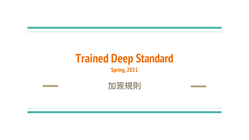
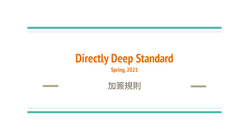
Trained: Trained -> Directly (92, 59)
